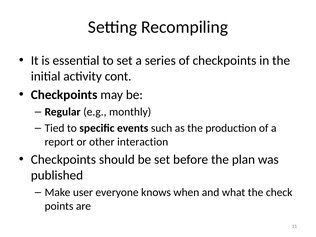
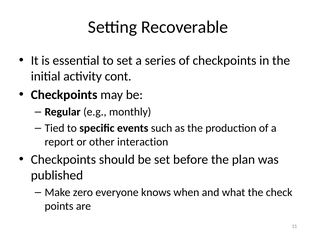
Recompiling: Recompiling -> Recoverable (185, 27)
user: user -> zero (83, 192)
